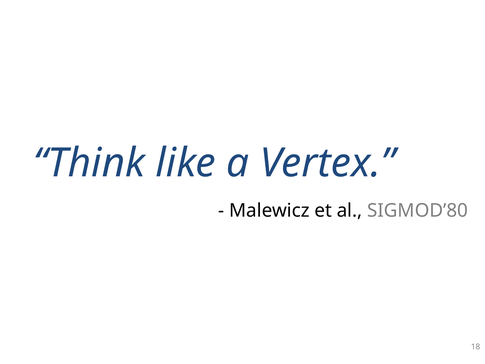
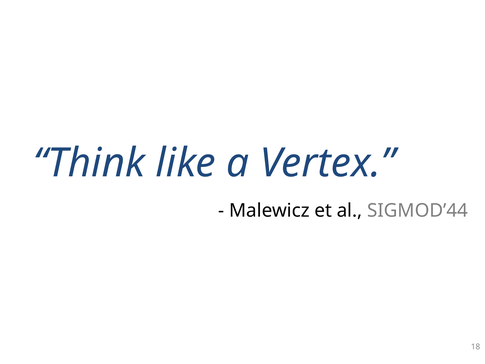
SIGMOD’80: SIGMOD’80 -> SIGMOD’44 (418, 210)
